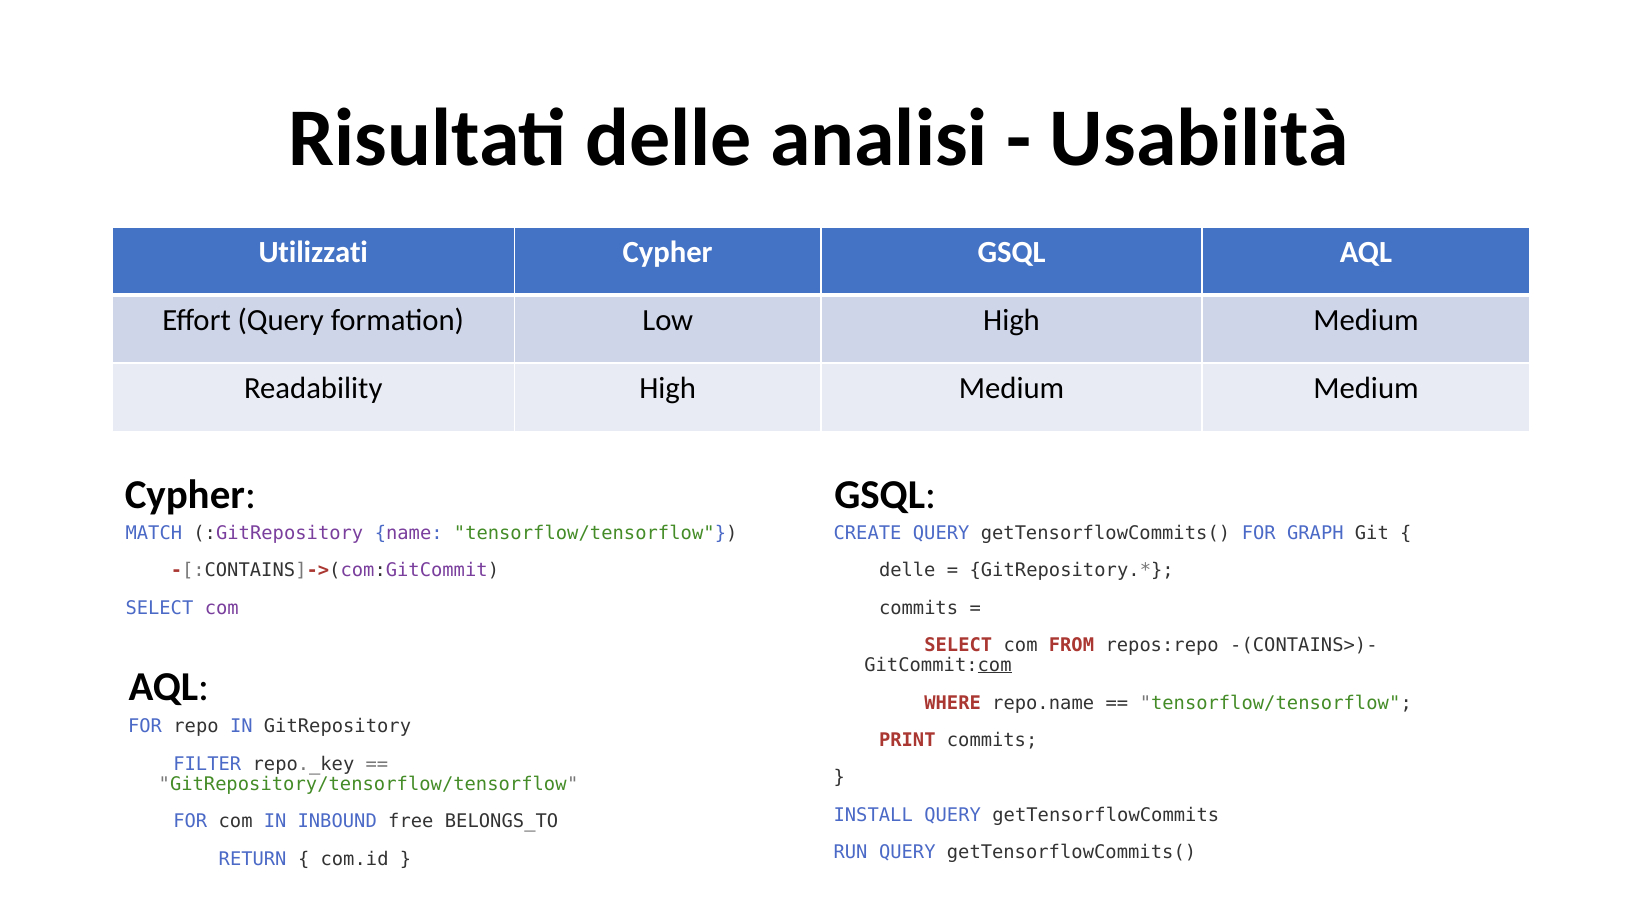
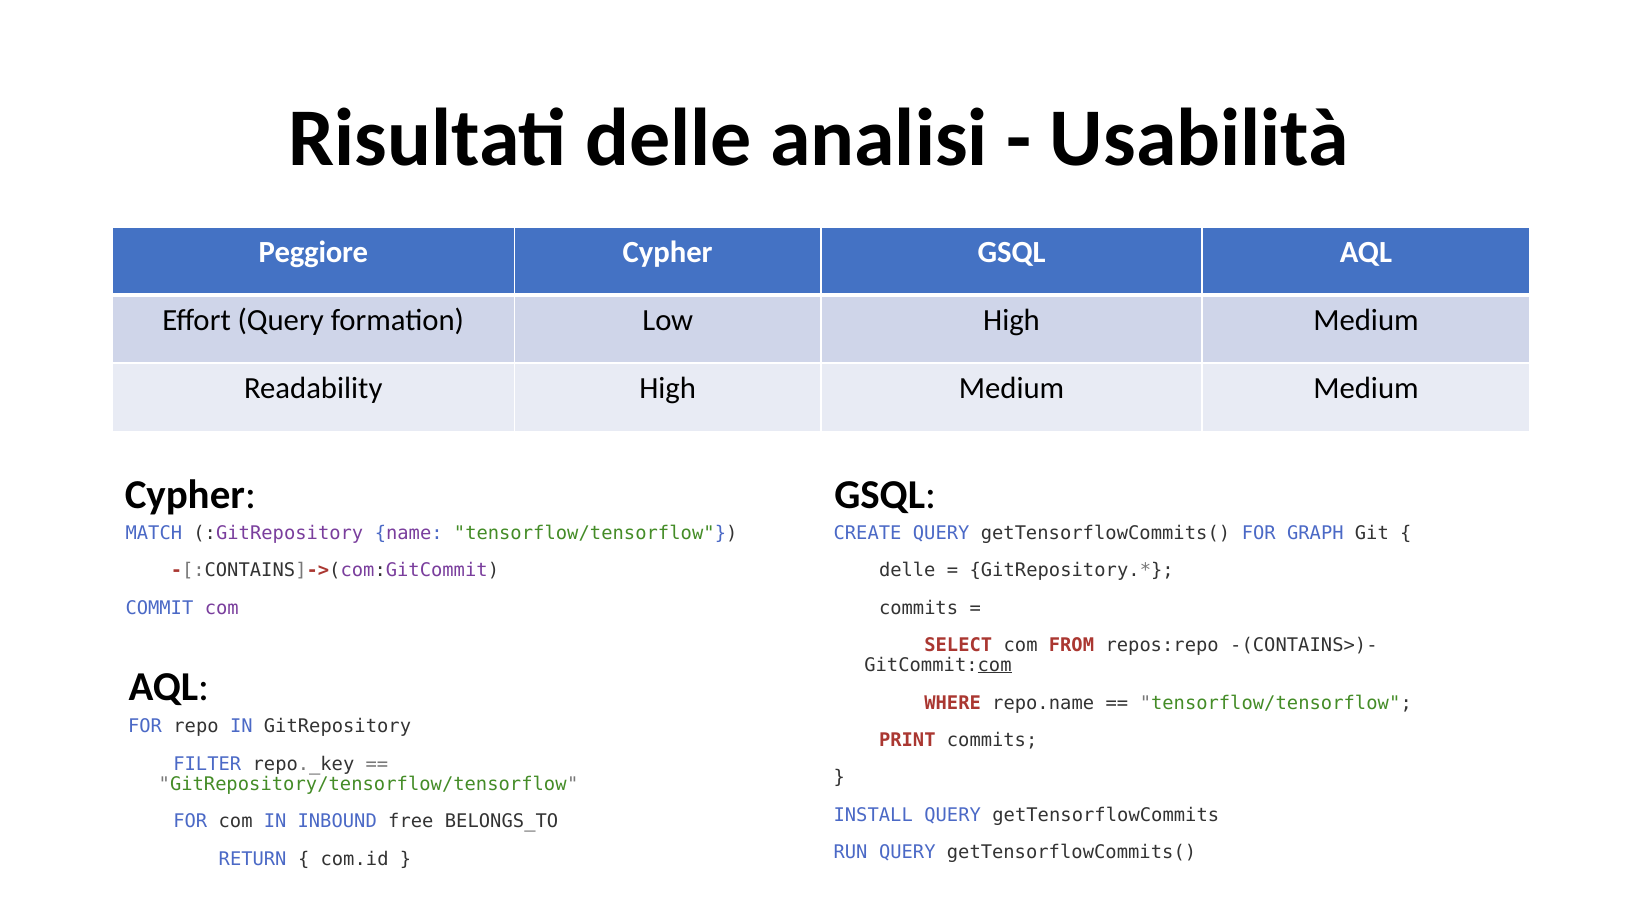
Utilizzati: Utilizzati -> Peggiore (313, 252)
SELECT: SELECT -> COMMIT (159, 608)
